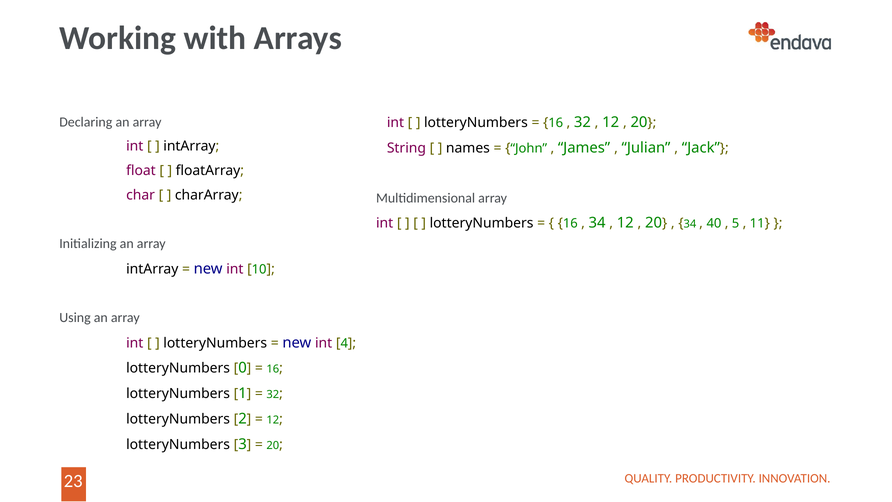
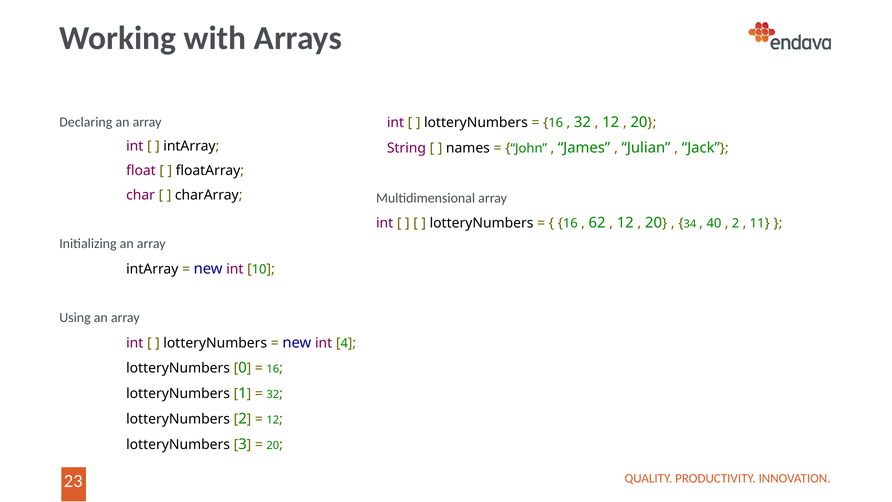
34: 34 -> 62 (597, 223)
5: 5 -> 2 (736, 223)
